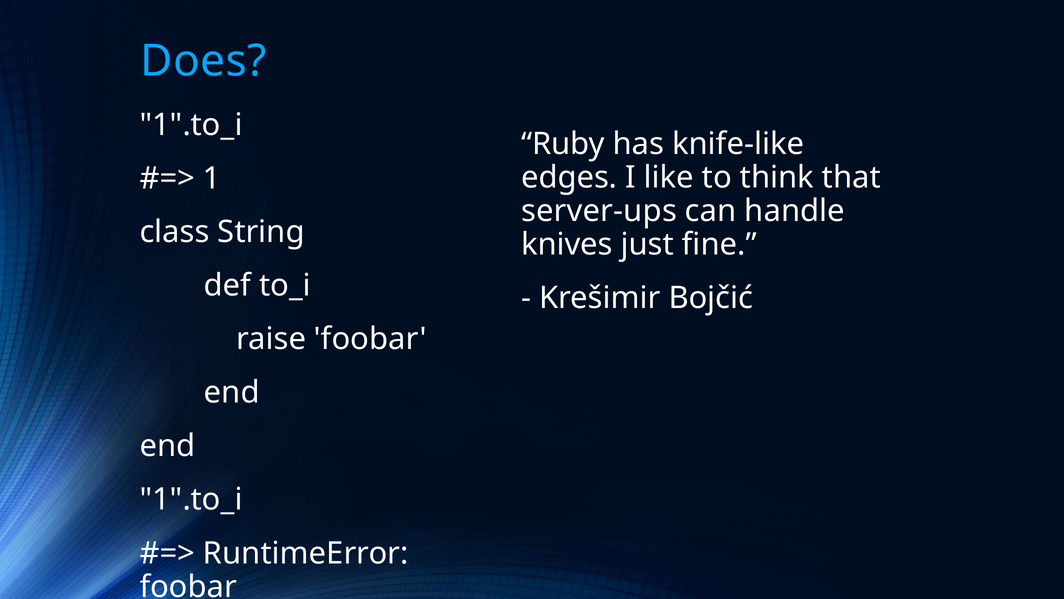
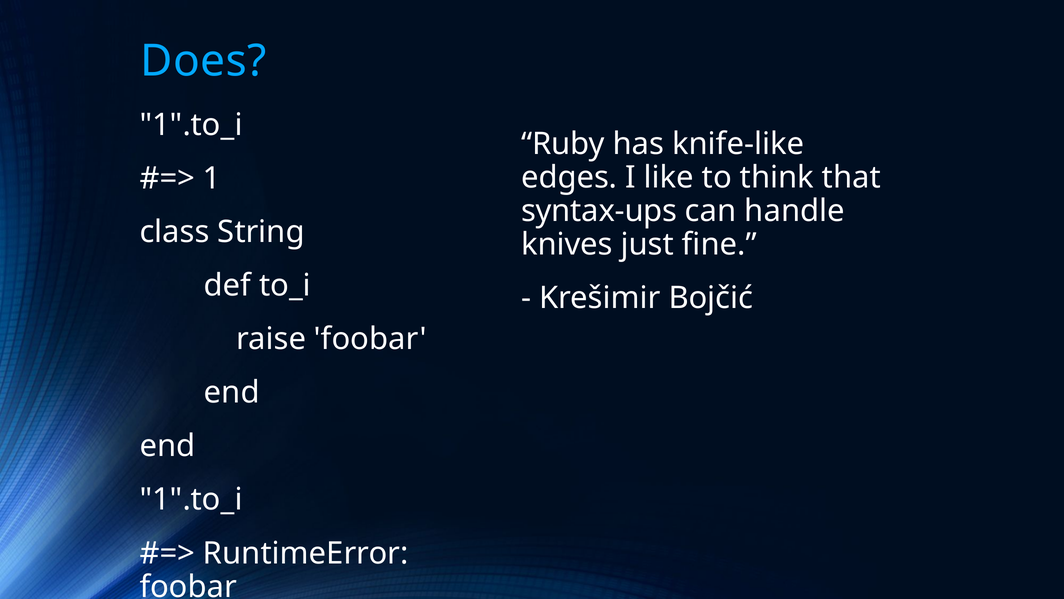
server-ups: server-ups -> syntax-ups (599, 211)
